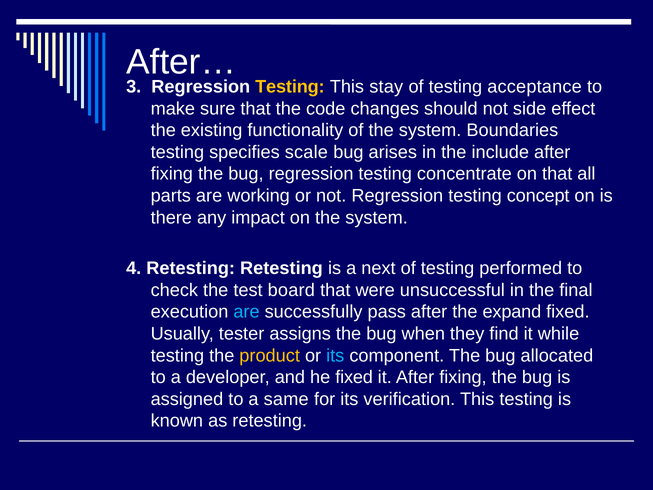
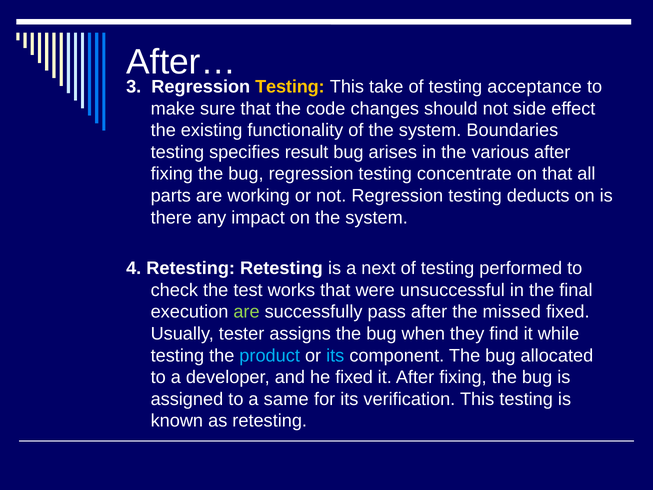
stay: stay -> take (386, 87)
scale: scale -> result (307, 152)
include: include -> various (500, 152)
concept: concept -> deducts (538, 196)
board: board -> works (291, 290)
are colour: light blue -> light green (246, 312)
expand: expand -> missed (512, 312)
product colour: yellow -> light blue (270, 355)
